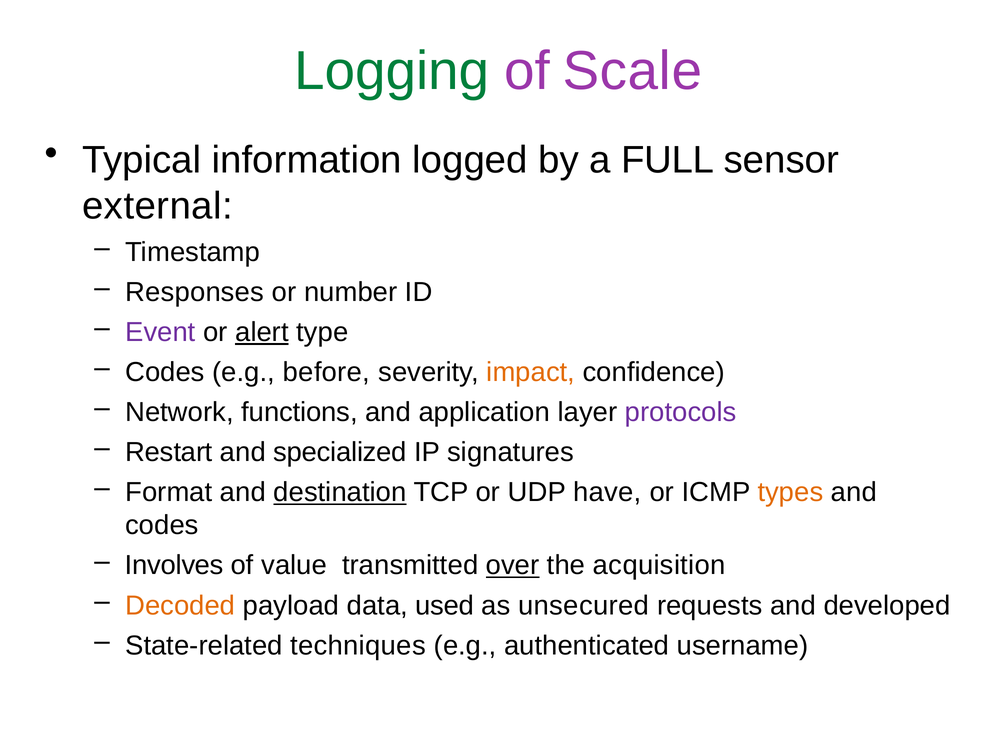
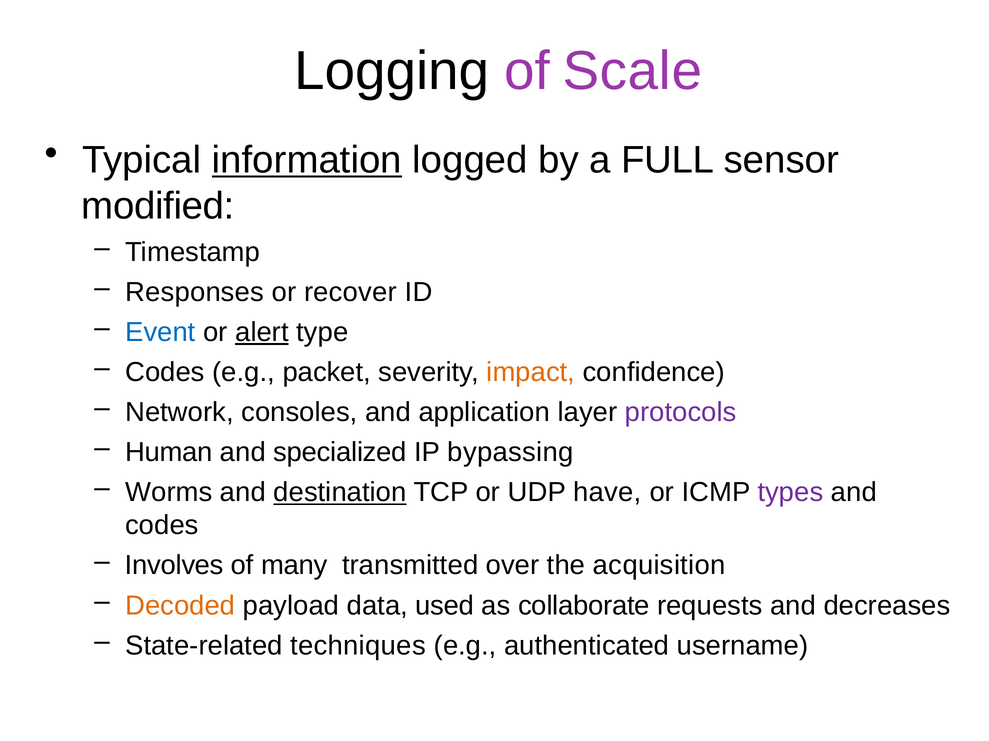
Logging colour: green -> black (392, 71)
information underline: none -> present (307, 160)
external: external -> modified (158, 206)
number: number -> recover (351, 292)
Event colour: purple -> blue (160, 332)
before: before -> packet (327, 373)
functions: functions -> consoles (299, 413)
Restart: Restart -> Human (169, 453)
signatures: signatures -> bypassing (510, 453)
Format: Format -> Worms (169, 493)
types colour: orange -> purple (790, 493)
value: value -> many (294, 566)
over underline: present -> none (513, 566)
unsecured: unsecured -> collaborate (584, 606)
developed: developed -> decreases (887, 606)
